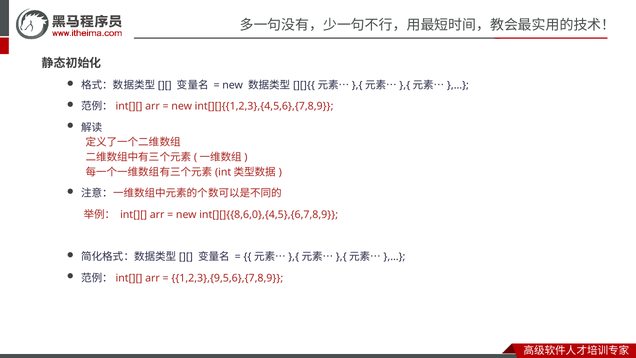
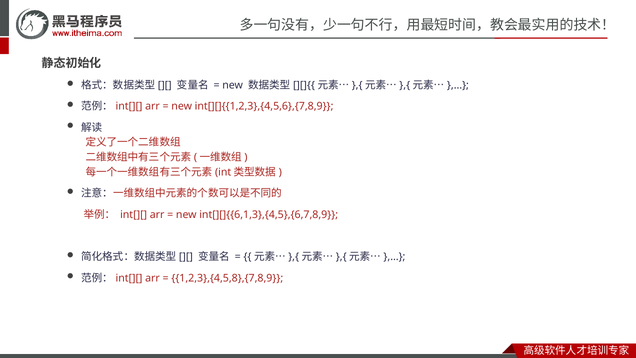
int[][]{{8,6,0},{4,5},{6,7,8,9: int[][]{{8,6,0},{4,5},{6,7,8,9 -> int[][]{{6,1,3},{4,5},{6,7,8,9 (269, 214)
1,2,3},{9,5,6},{7,8,9: 1,2,3},{9,5,6},{7,8,9 -> 1,2,3},{4,5,8},{7,8,9 (227, 278)
